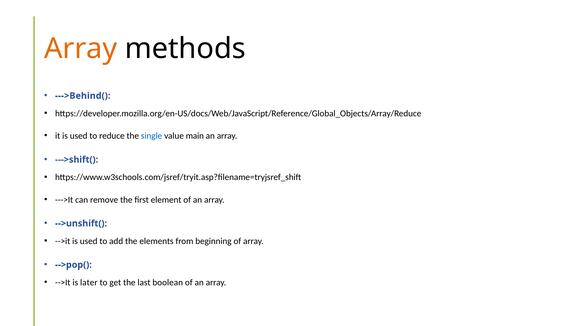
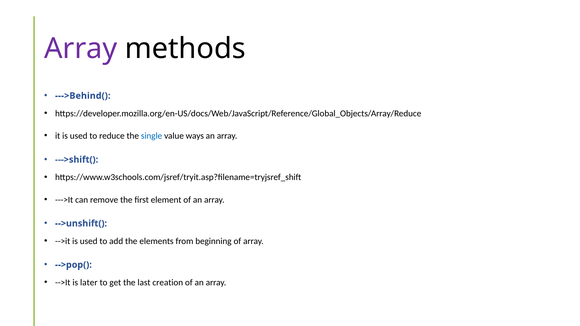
Array colour: orange -> purple (81, 49)
main: main -> ways (195, 136)
boolean: boolean -> creation (168, 283)
